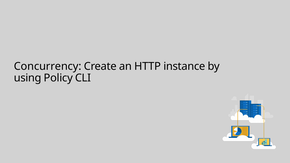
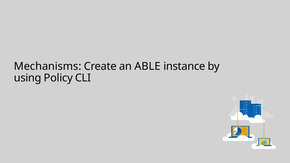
Concurrency: Concurrency -> Mechanisms (48, 66)
HTTP: HTTP -> ABLE (148, 66)
